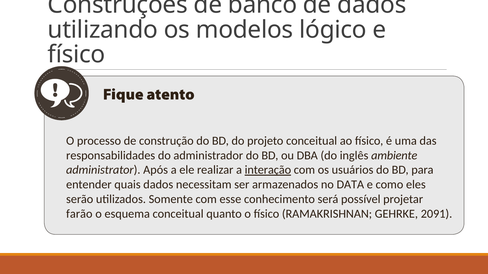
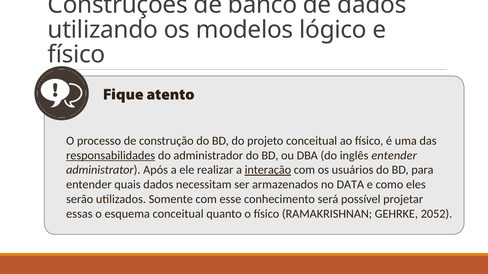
responsabilidades underline: none -> present (111, 156)
inglês ambiente: ambiente -> entender (394, 156)
farão: farão -> essas (79, 214)
2091: 2091 -> 2052 (436, 214)
